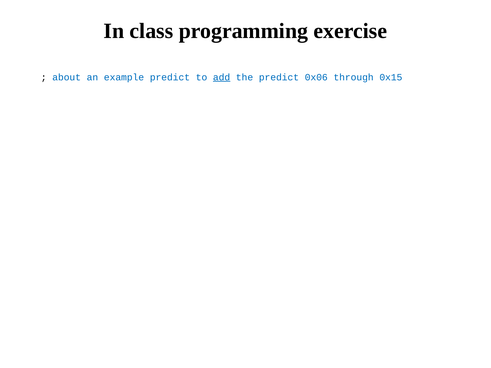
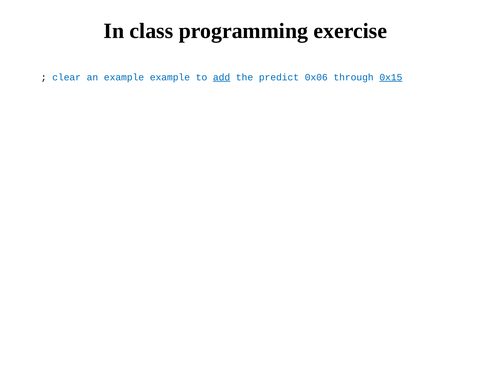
about: about -> clear (67, 77)
example predict: predict -> example (170, 77)
0x15 underline: none -> present (391, 77)
